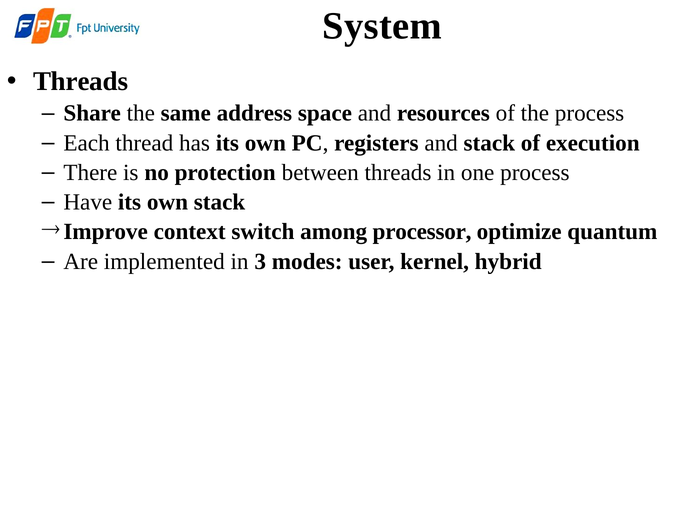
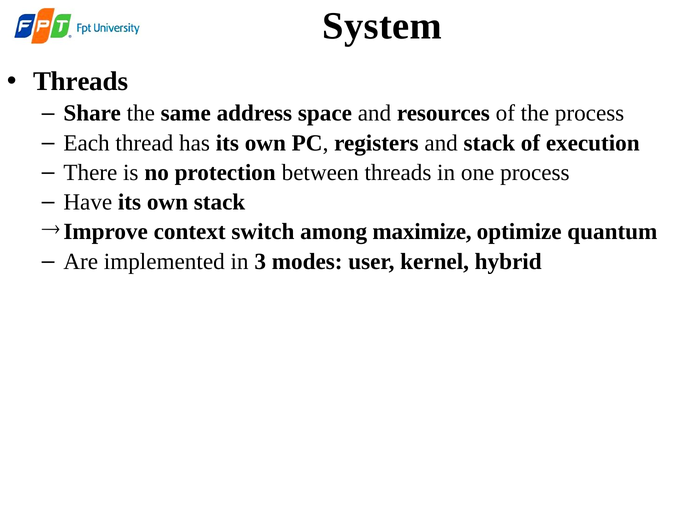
processor: processor -> maximize (422, 232)
